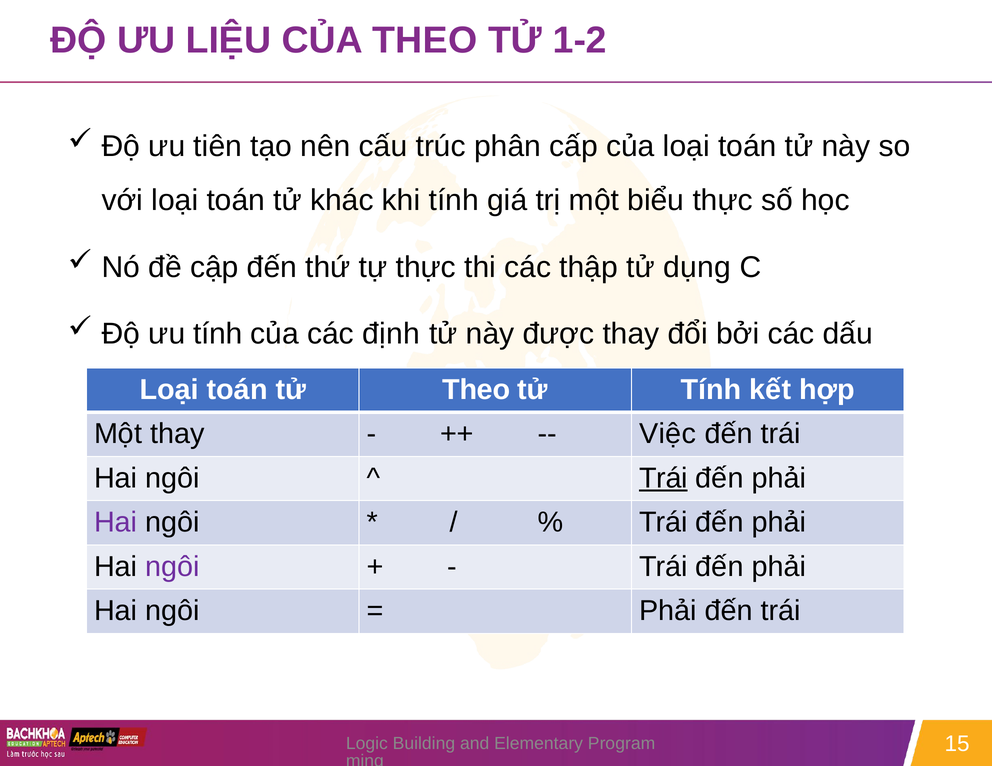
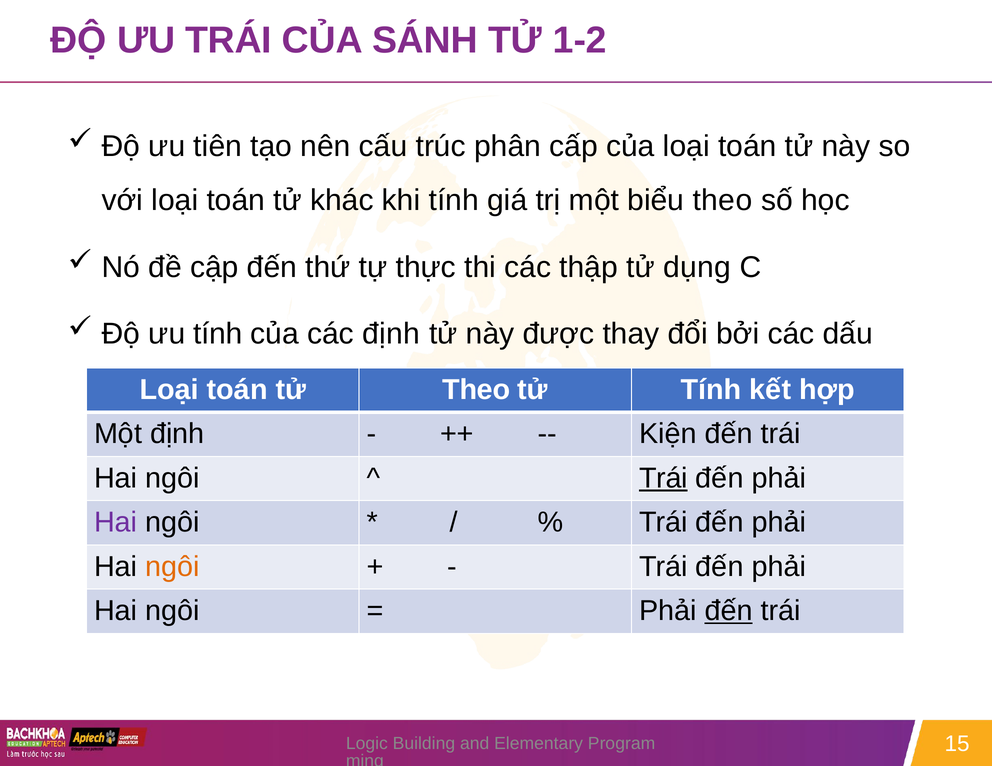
ƯU LIỆU: LIỆU -> TRÁI (229, 40)
CỦA THEO: THEO -> SÁNH (425, 40)
biểu thực: thực -> theo (723, 201)
Một thay: thay -> định (177, 434)
Việc: Việc -> Kiện (668, 434)
ngôi colour: purple -> orange (172, 567)
đến underline: none -> present (729, 611)
